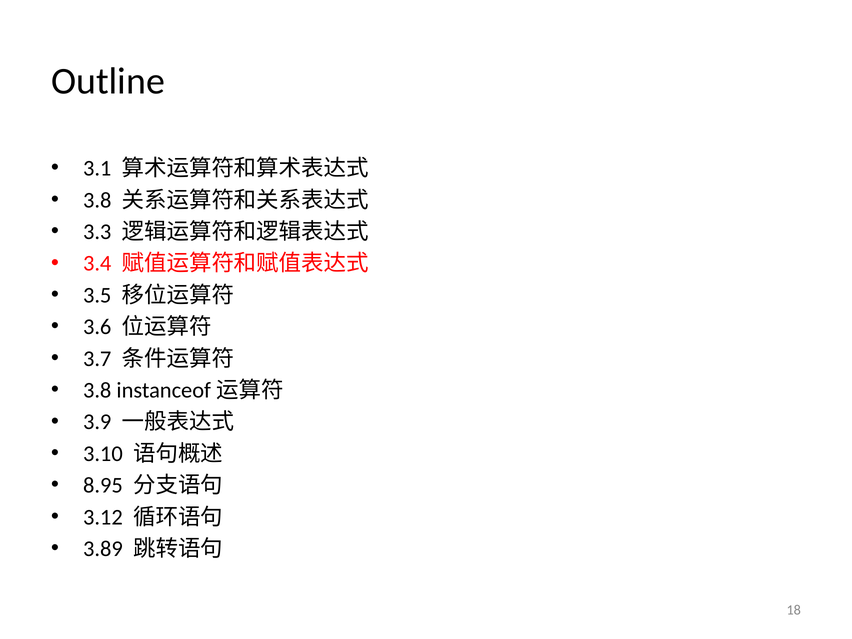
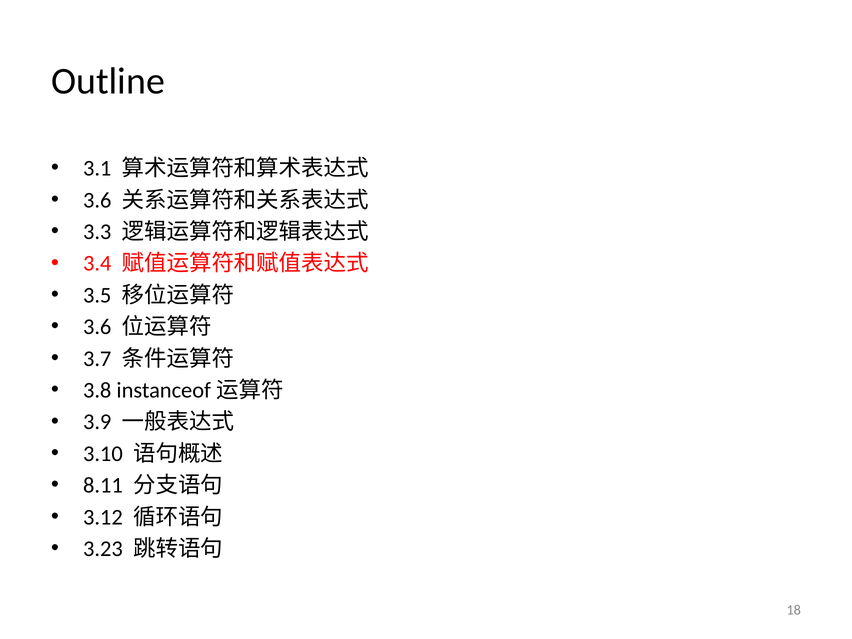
3.8: 3.8 -> 3.6 (97, 200)
8.95: 8.95 -> 8.11 (103, 485)
3.89: 3.89 -> 3.23 (103, 549)
